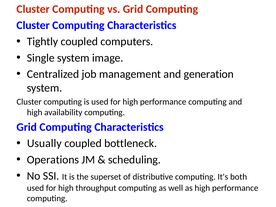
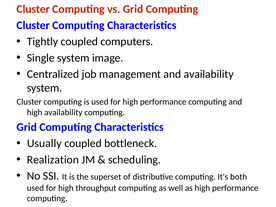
and generation: generation -> availability (209, 74)
Operations: Operations -> Realization (53, 160)
